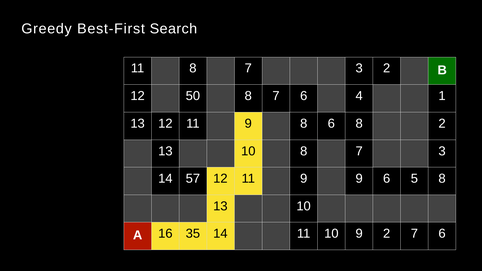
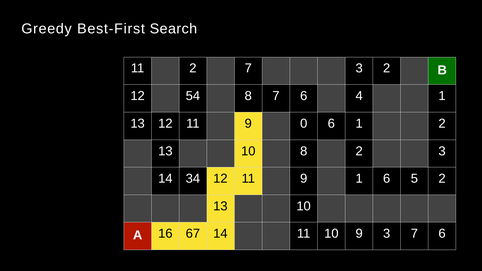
11 8: 8 -> 2 (193, 68)
50: 50 -> 54 (193, 96)
9 8: 8 -> 0 (304, 124)
6 8: 8 -> 1 (359, 124)
10 8 7: 7 -> 2 (359, 151)
57: 57 -> 34 (193, 179)
9 9: 9 -> 1 (359, 179)
5 8: 8 -> 2 (442, 179)
35: 35 -> 67 (193, 234)
9 2: 2 -> 3 (387, 234)
